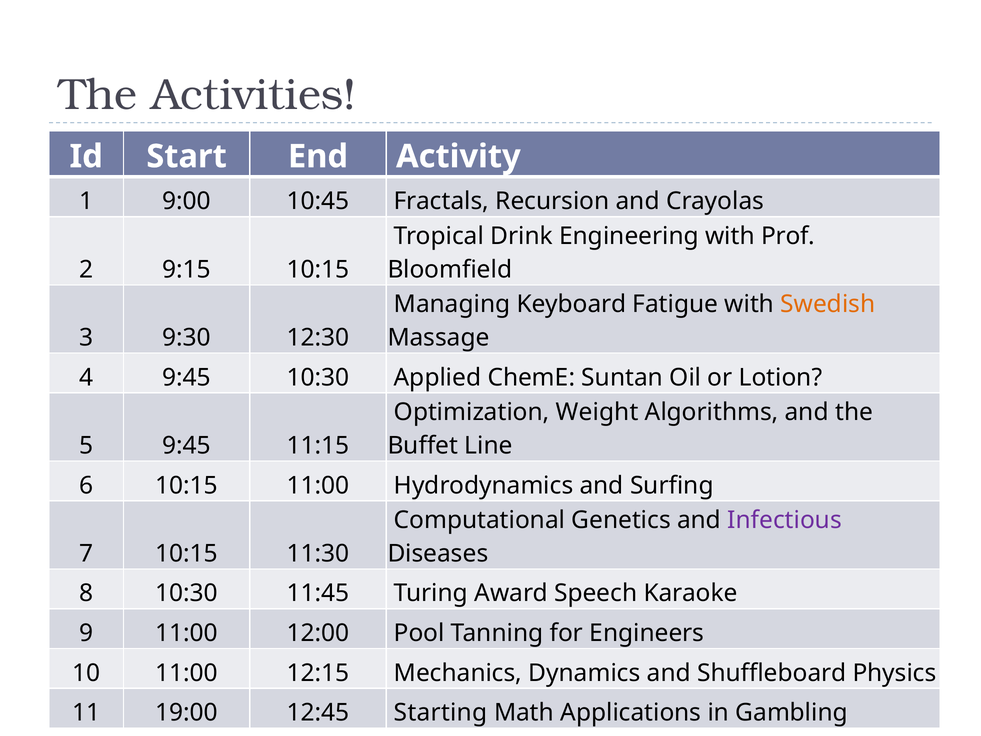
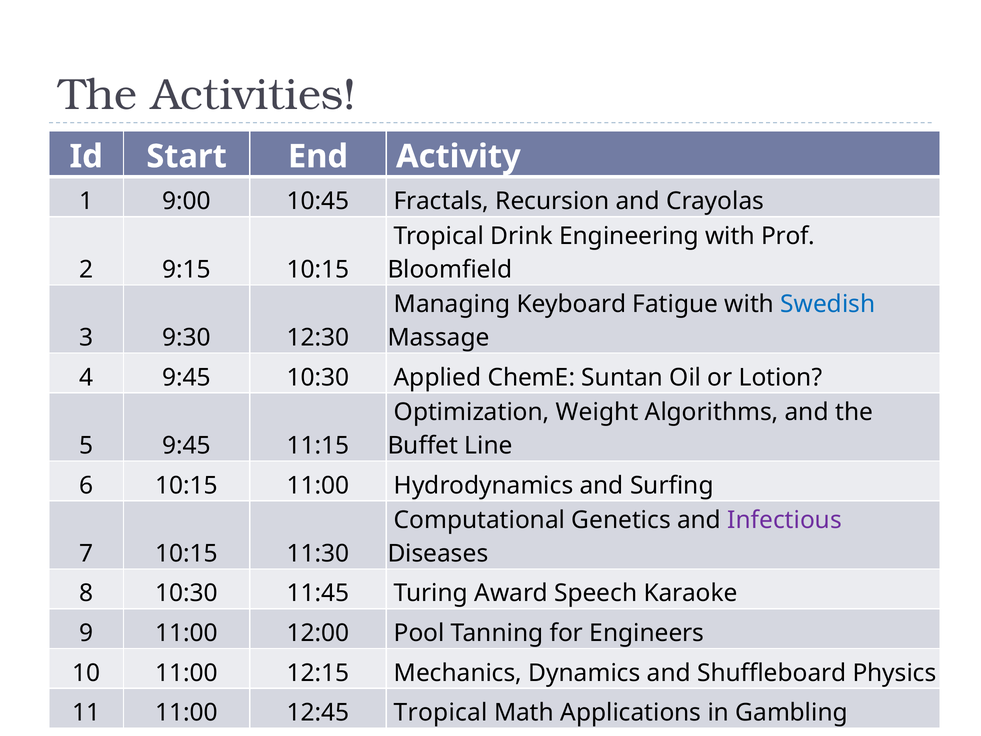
Swedish colour: orange -> blue (828, 304)
19:00: 19:00 -> 11:00 (187, 713)
12:45 Starting: Starting -> Tropical (441, 713)
